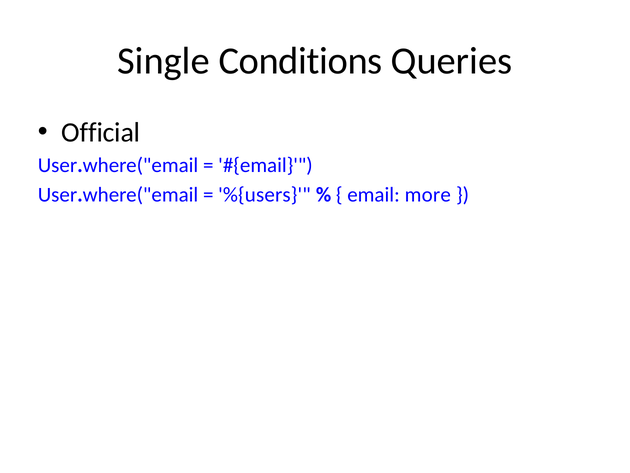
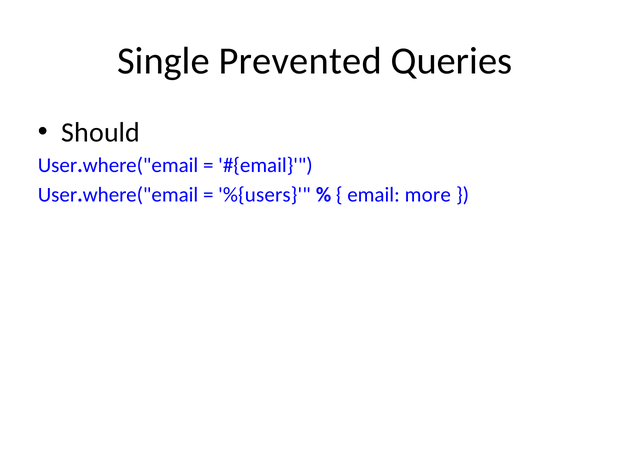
Conditions: Conditions -> Prevented (300, 61)
Official: Official -> Should (101, 132)
